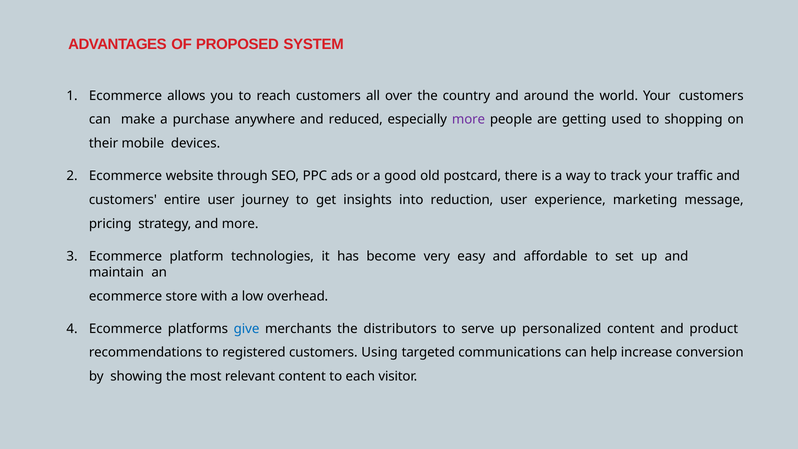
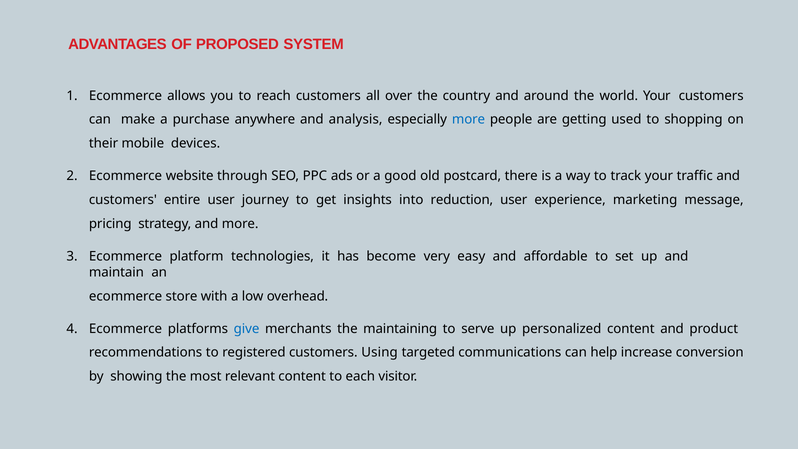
reduced: reduced -> analysis (356, 120)
more colour: purple -> blue (469, 120)
distributors: distributors -> maintaining (400, 329)
